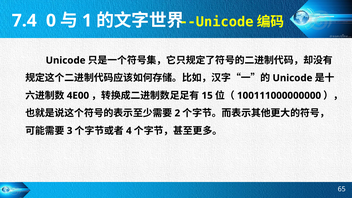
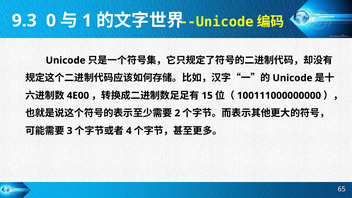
7.4: 7.4 -> 9.3 (24, 21)
